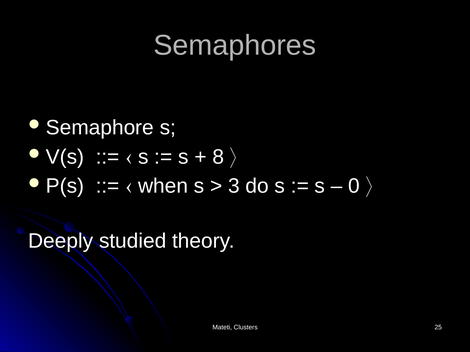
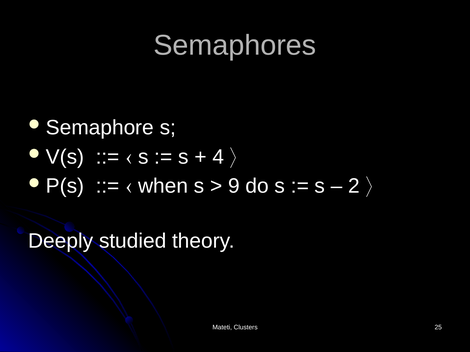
8: 8 -> 4 (218, 157)
3: 3 -> 9 (234, 186)
0: 0 -> 2 (354, 186)
